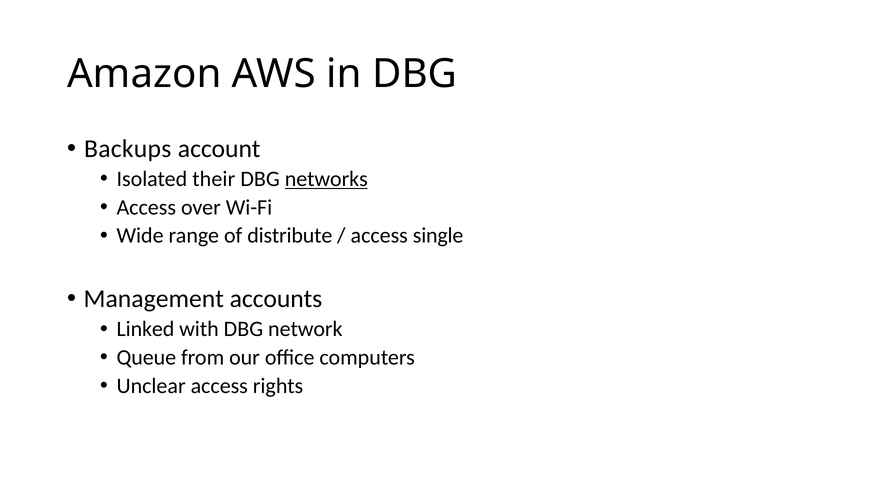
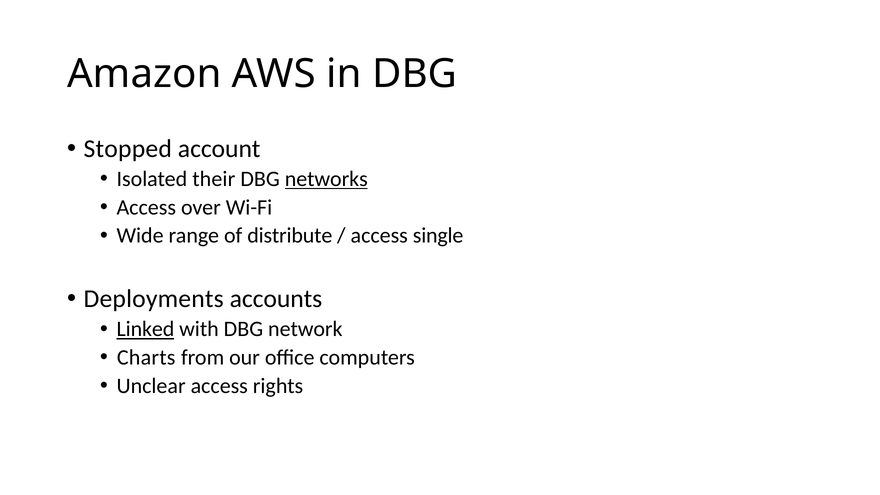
Backups: Backups -> Stopped (128, 149)
Management: Management -> Deployments (154, 299)
Linked underline: none -> present (145, 329)
Queue: Queue -> Charts (146, 358)
